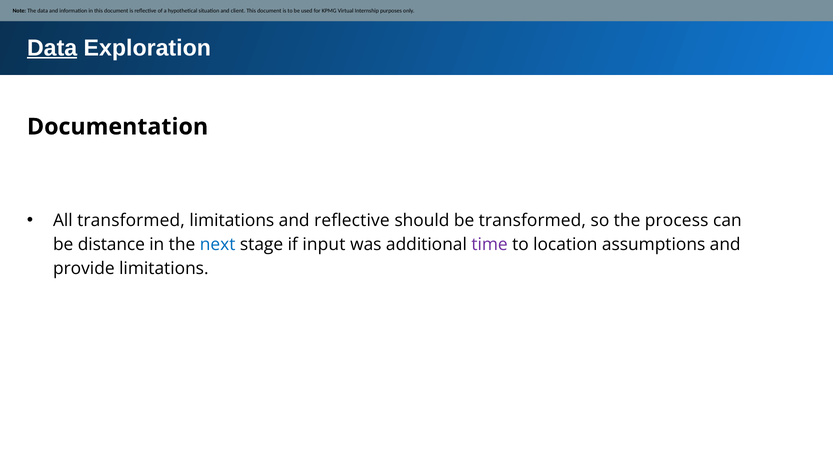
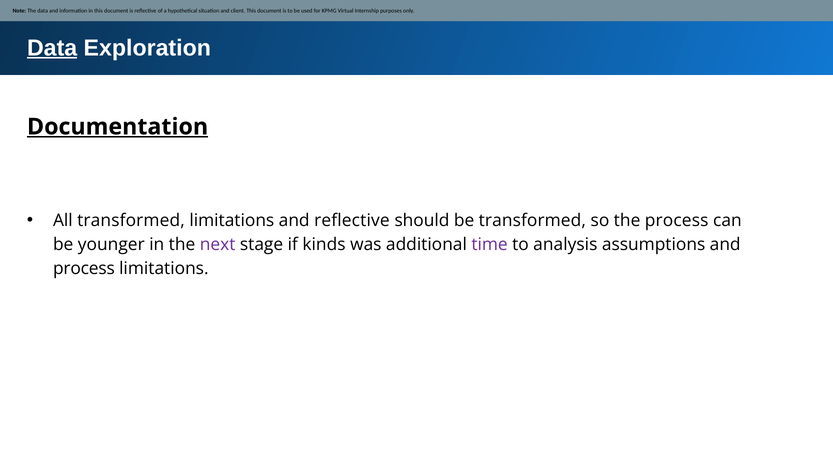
Documentation underline: none -> present (118, 127)
distance: distance -> younger (111, 244)
next colour: blue -> purple (218, 244)
input: input -> kinds (324, 244)
location: location -> analysis (565, 244)
provide: provide -> process (84, 268)
